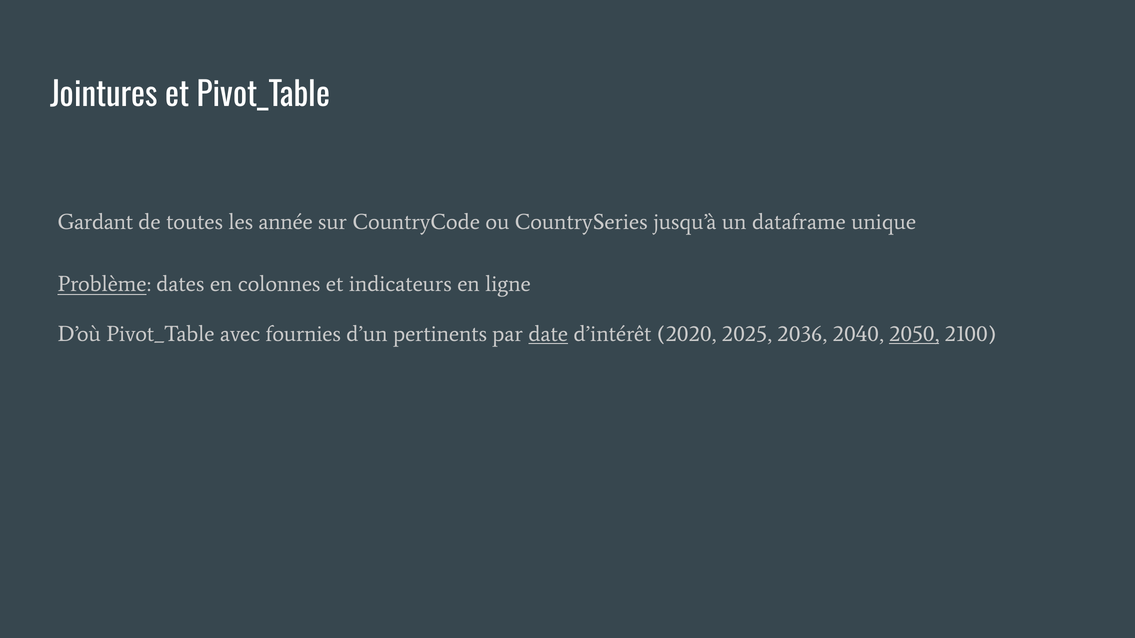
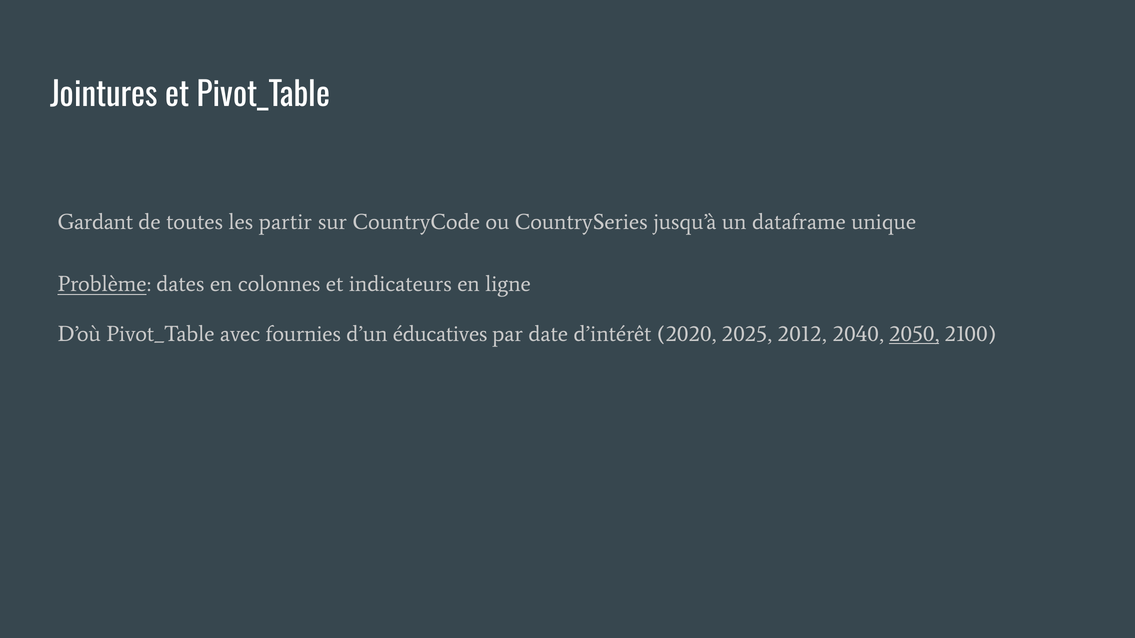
année: année -> partir (285, 222)
pertinents: pertinents -> éducatives (440, 334)
date underline: present -> none (548, 334)
2036: 2036 -> 2012 (802, 334)
